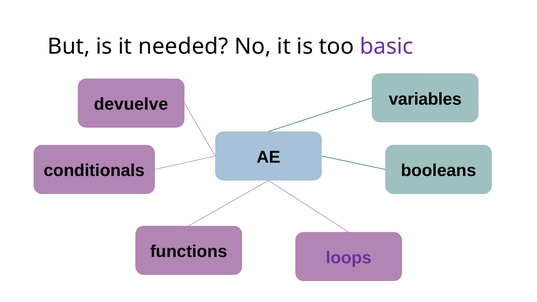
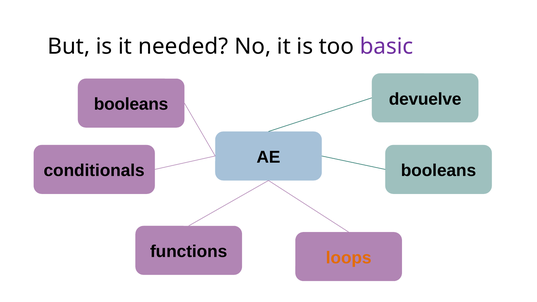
variables: variables -> devuelve (425, 99)
devuelve: devuelve -> booleans (131, 104)
loops colour: purple -> orange (349, 258)
